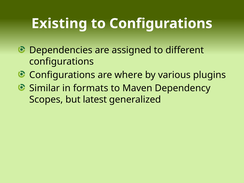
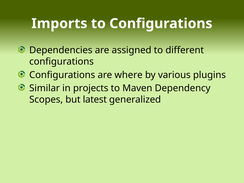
Existing: Existing -> Imports (59, 24)
formats: formats -> projects (91, 88)
